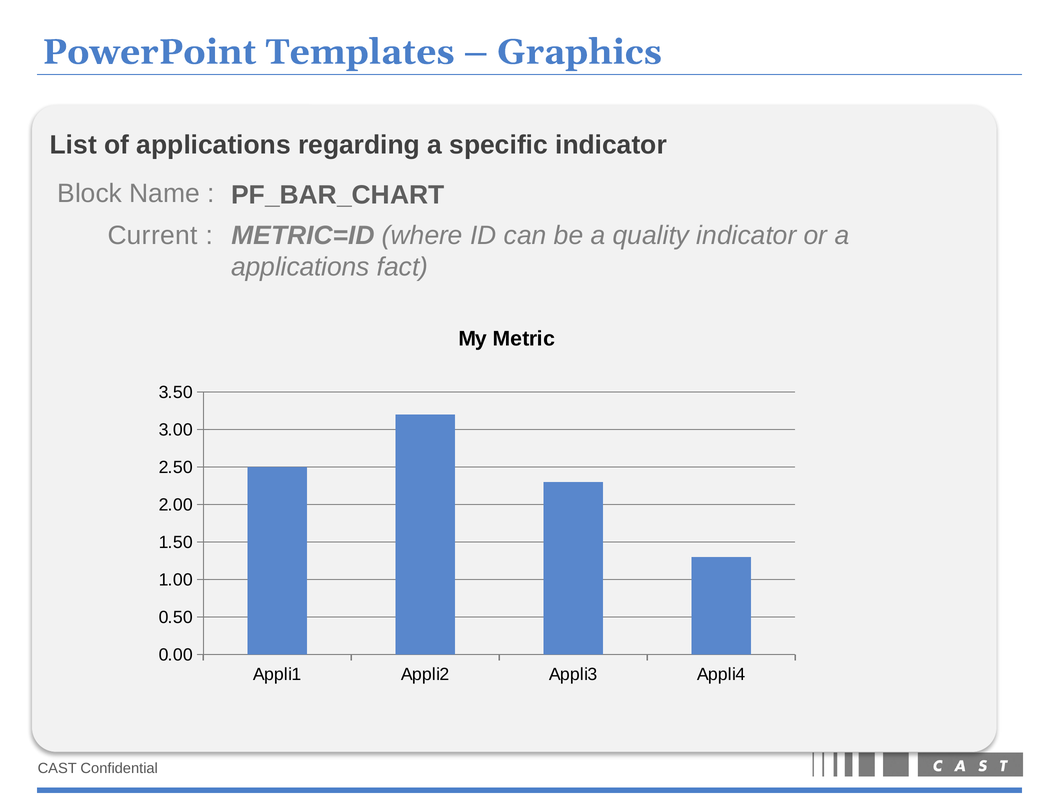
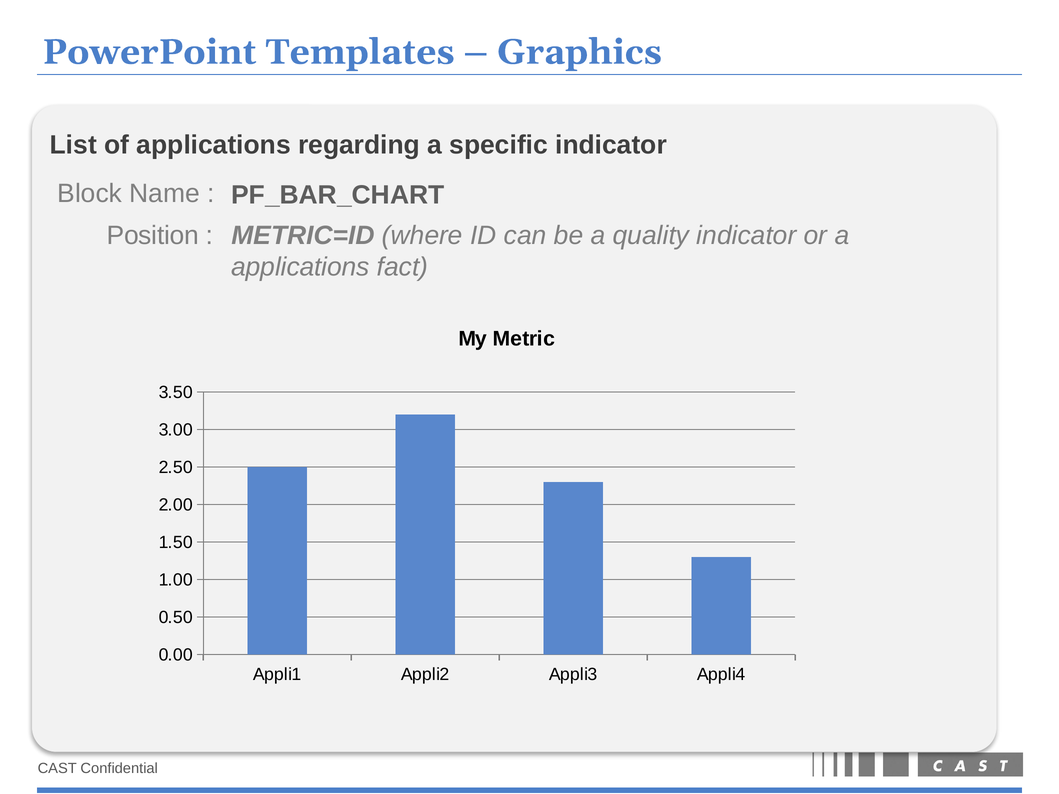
Current: Current -> Position (153, 236)
